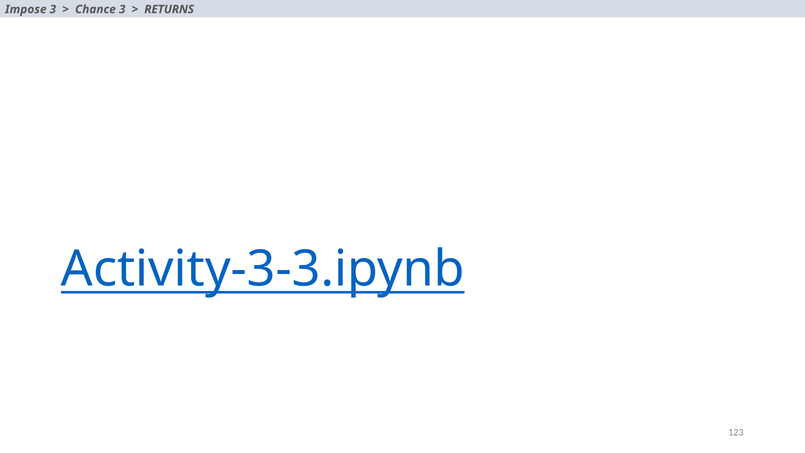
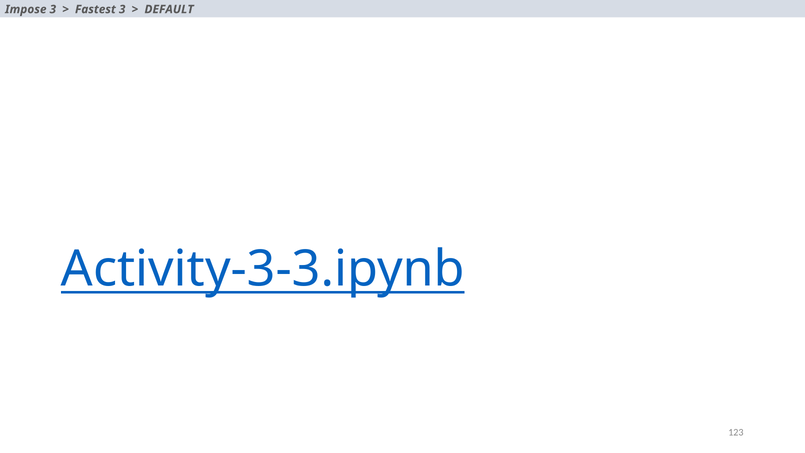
Chance: Chance -> Fastest (95, 9)
RETURNS: RETURNS -> DEFAULT (169, 9)
